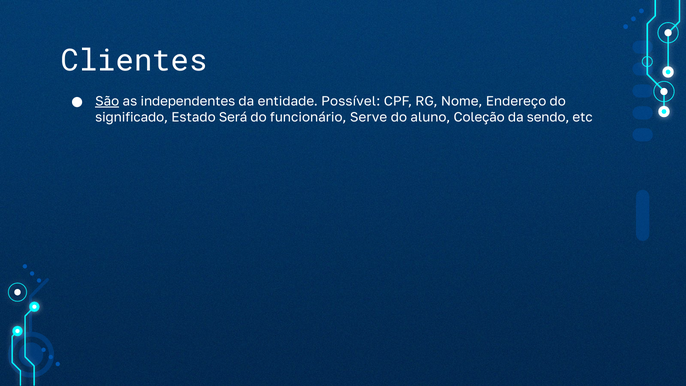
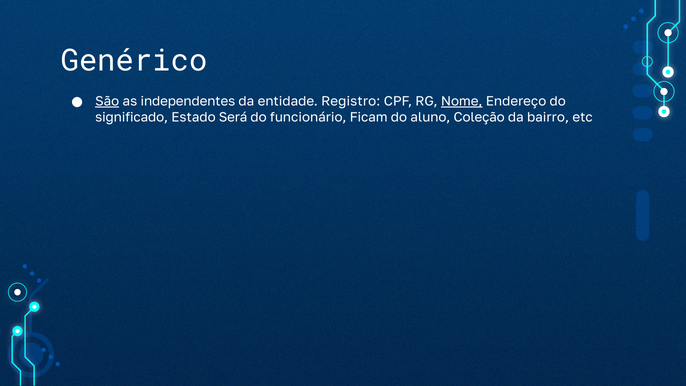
Clientes: Clientes -> Genérico (134, 61)
Possível: Possível -> Registro (351, 101)
Nome underline: none -> present (462, 101)
Serve: Serve -> Ficam (369, 117)
sendo: sendo -> bairro (548, 117)
